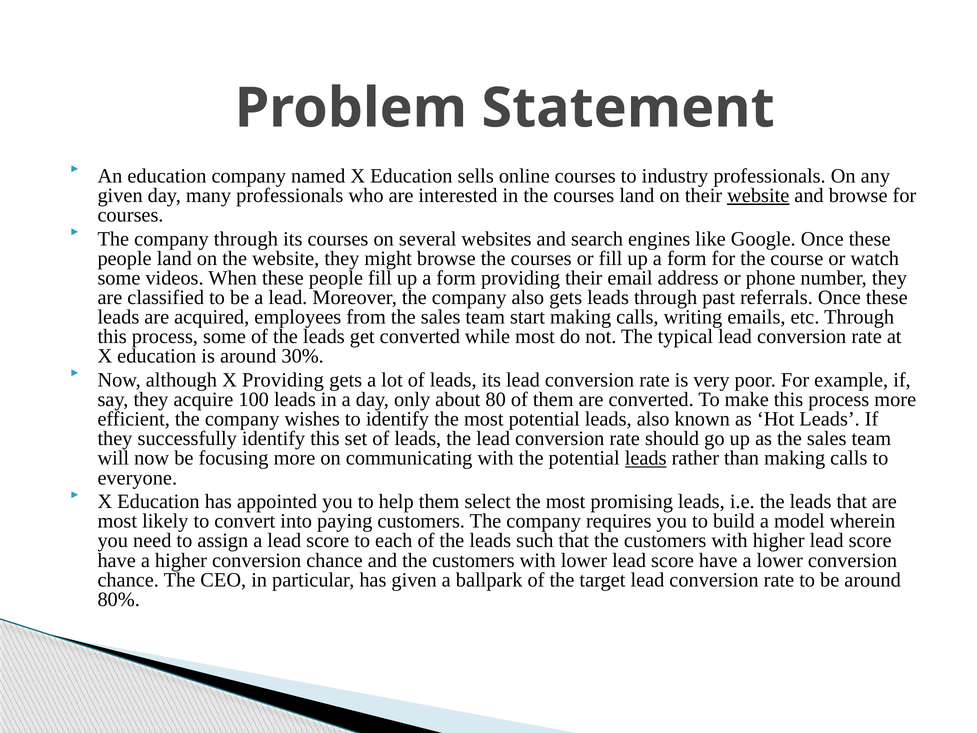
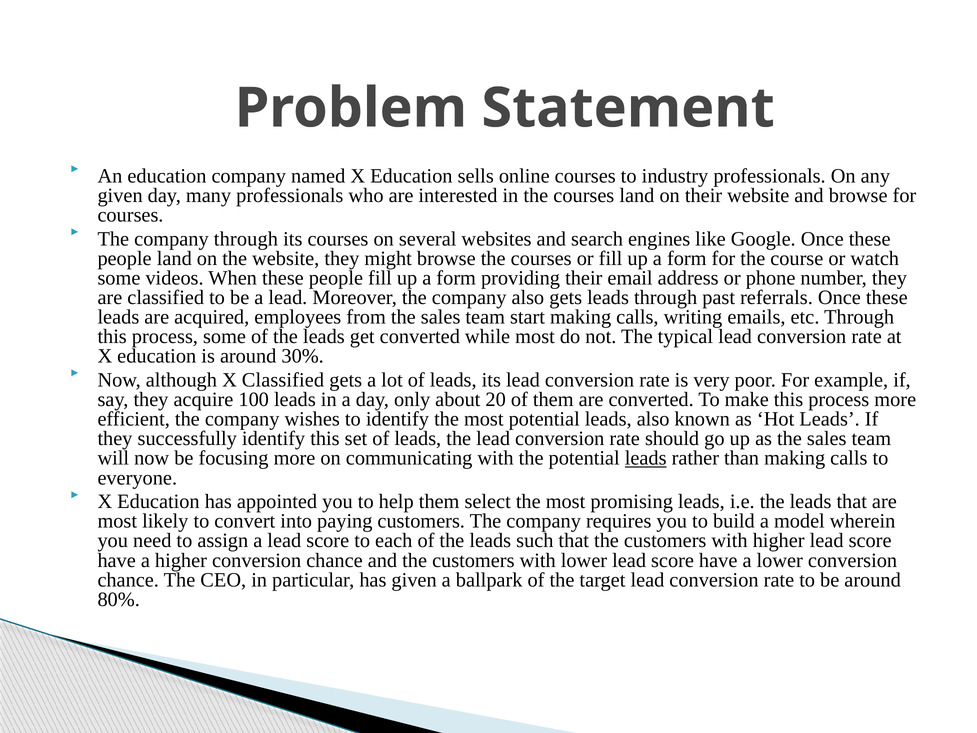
website underline: present -> none (758, 195)
X Providing: Providing -> Classified (283, 380)
80: 80 -> 20 (496, 399)
